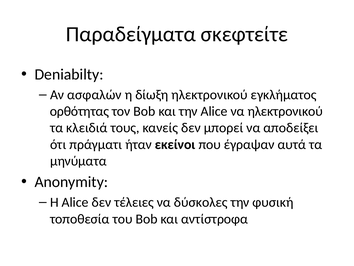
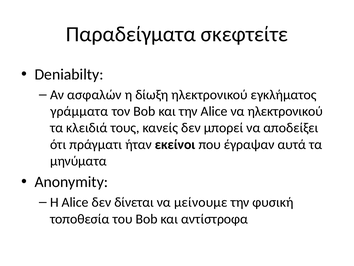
ορθότητας: ορθότητας -> γράμματα (79, 111)
τέλειες: τέλειες -> δίνεται (134, 202)
δύσκολες: δύσκολες -> μείνουμε (201, 202)
